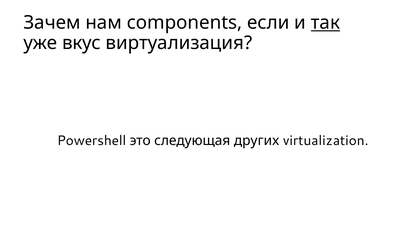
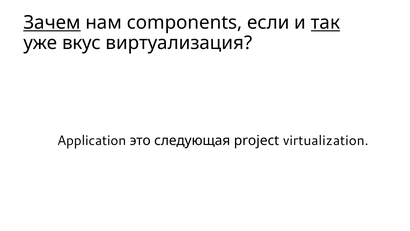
Зачем underline: none -> present (52, 23)
Powershell: Powershell -> Application (92, 141)
других: других -> project (257, 141)
